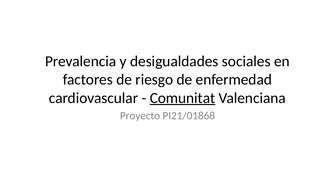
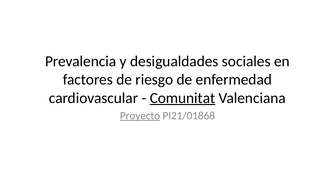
Proyecto underline: none -> present (140, 116)
